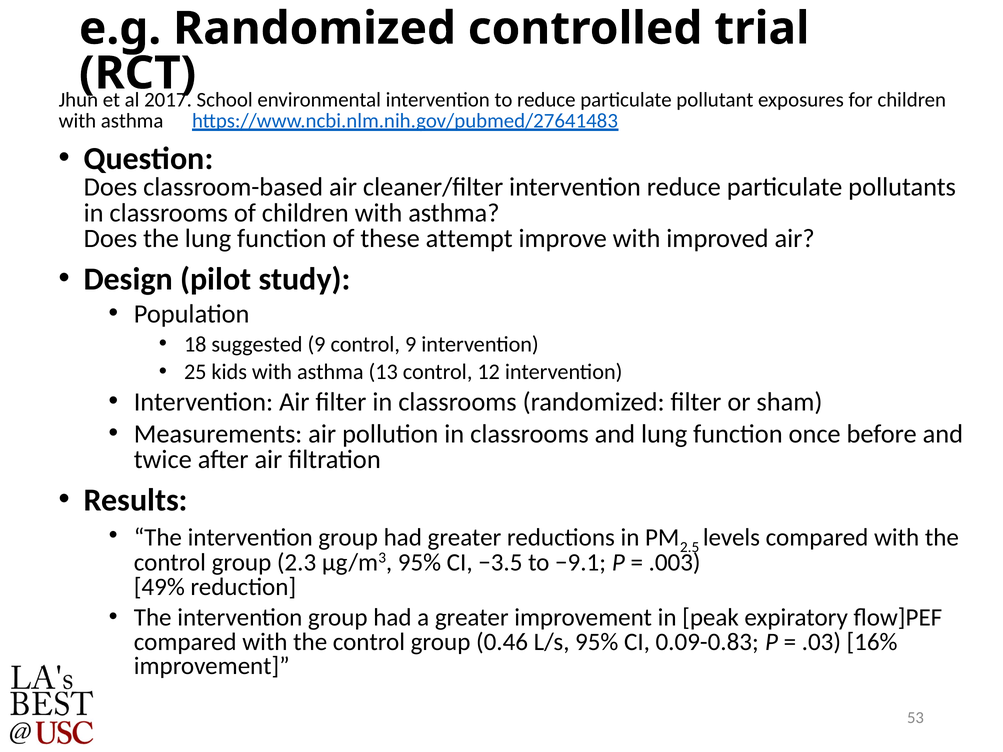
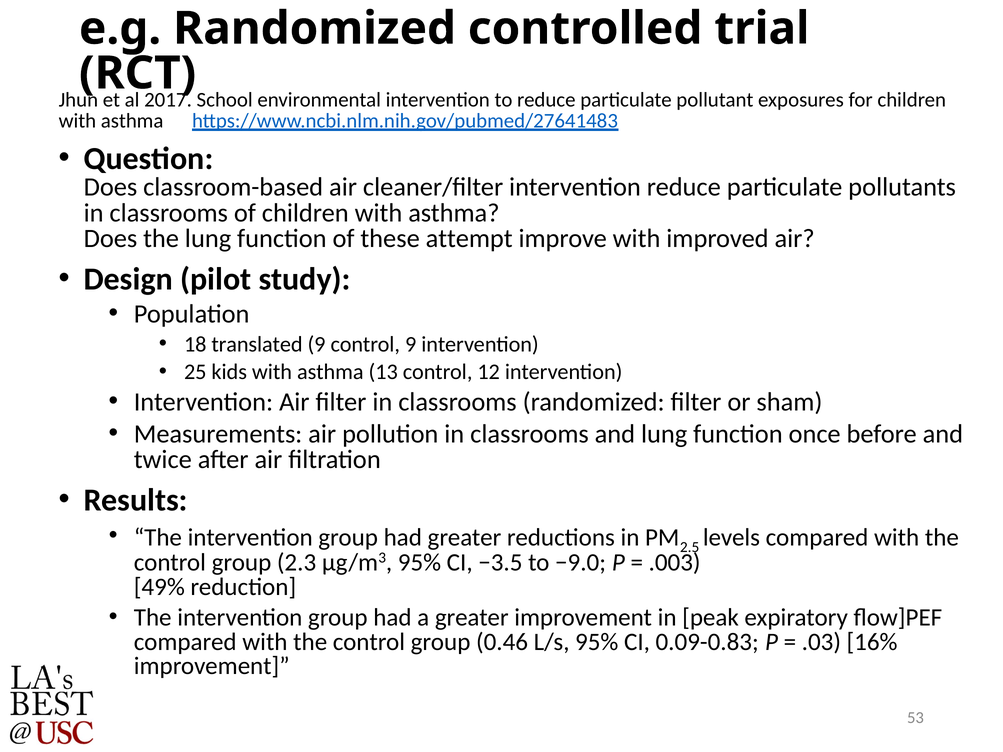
suggested: suggested -> translated (257, 344)
−9.1: −9.1 -> −9.0 (581, 563)
